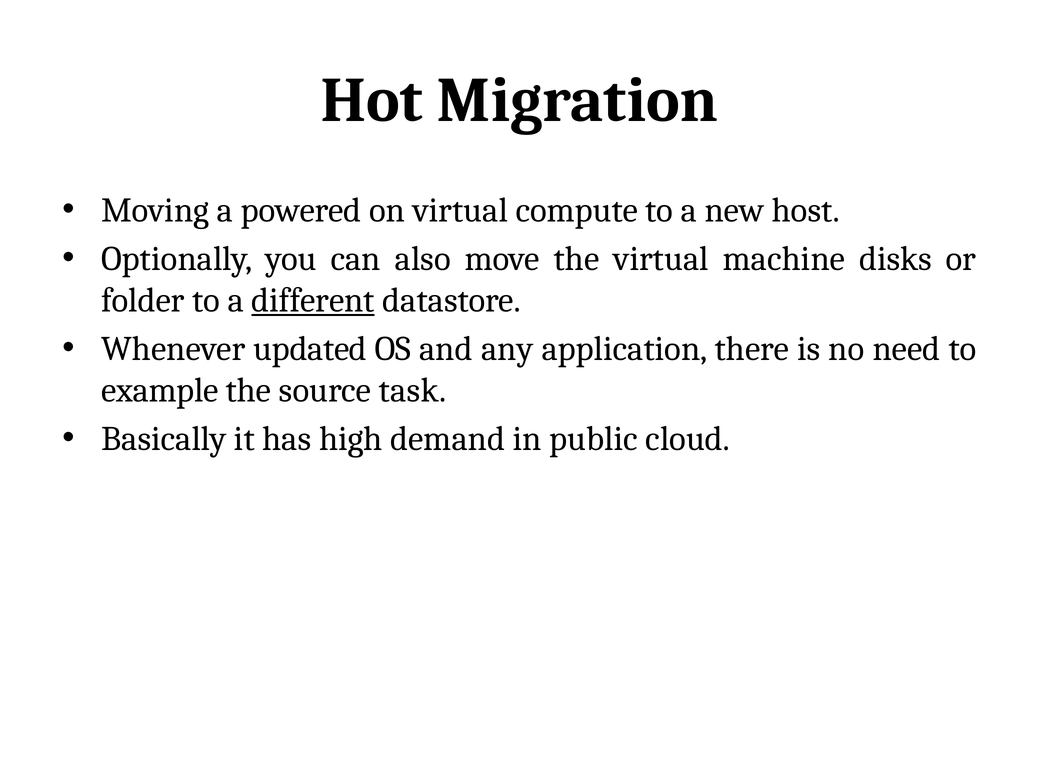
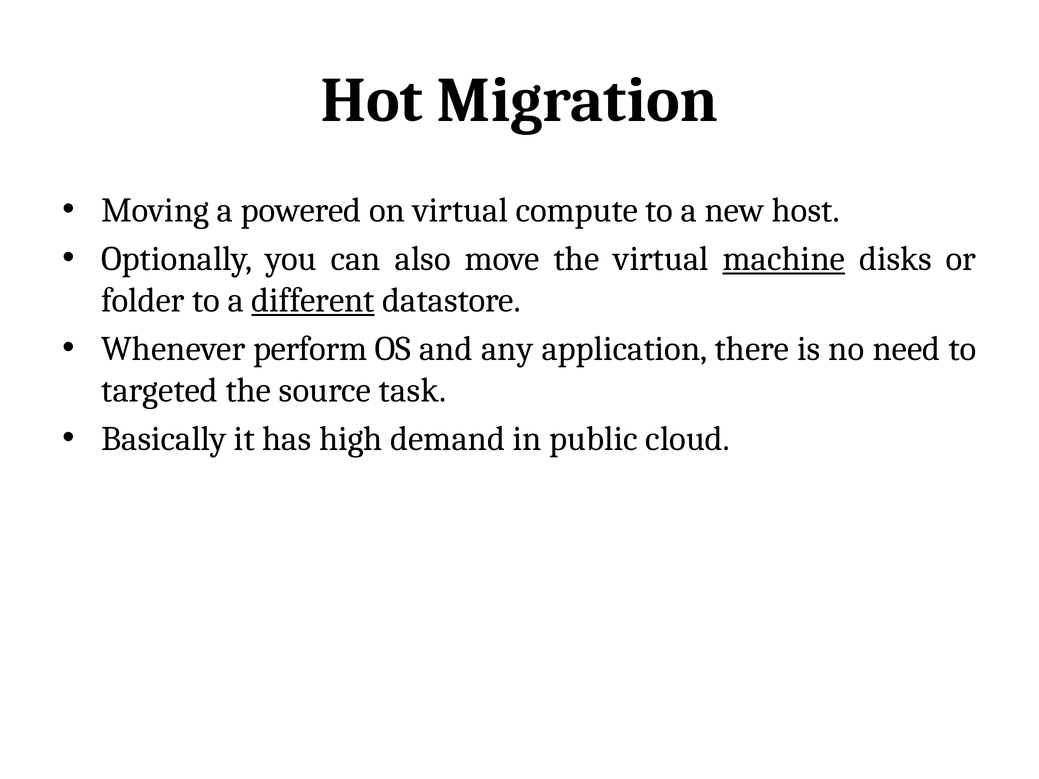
machine underline: none -> present (784, 259)
updated: updated -> perform (310, 349)
example: example -> targeted (160, 390)
